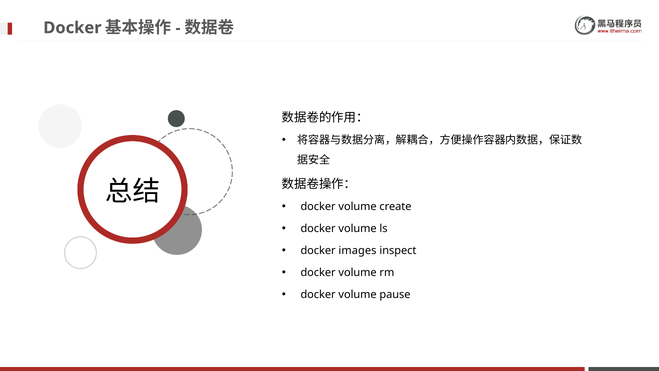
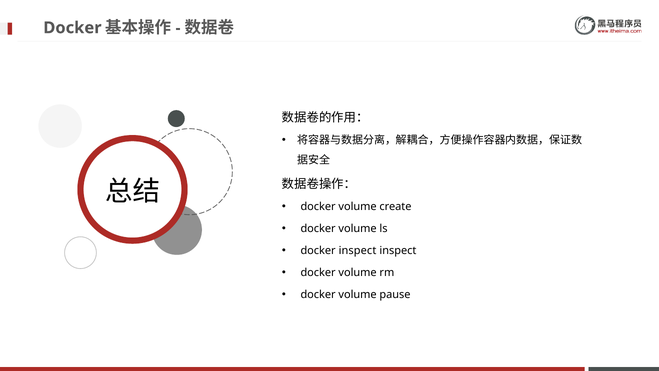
docker images: images -> inspect (357, 250)
